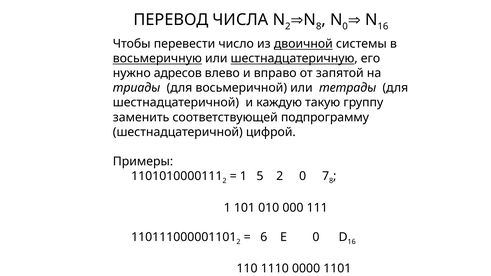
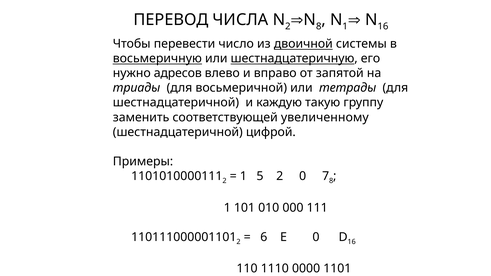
0: 0 -> 1 (345, 26)
подпрограмму: подпрограмму -> увеличенному (325, 117)
